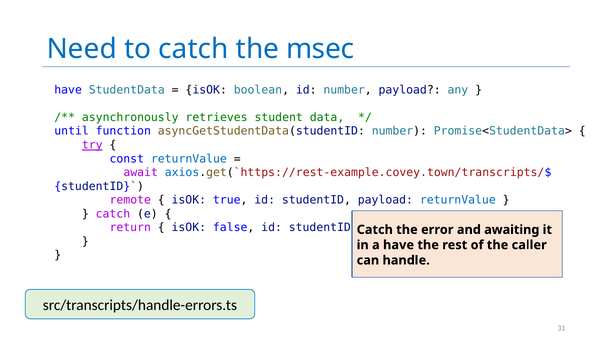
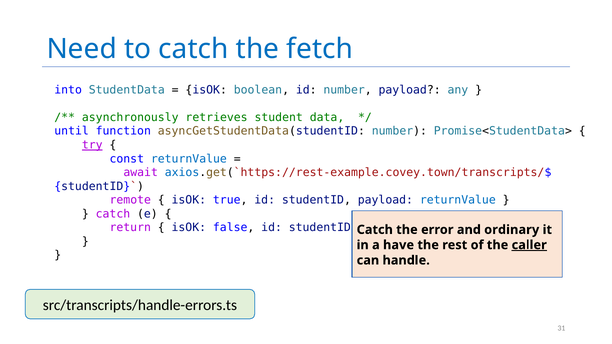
msec: msec -> fetch (320, 49)
have: have -> into (68, 90)
awaiting: awaiting -> ordinary (512, 230)
caller underline: none -> present (529, 245)
